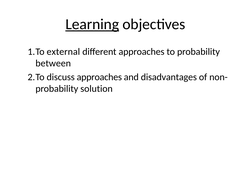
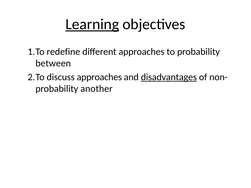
external: external -> redefine (63, 52)
disadvantages underline: none -> present (169, 77)
solution: solution -> another (96, 89)
